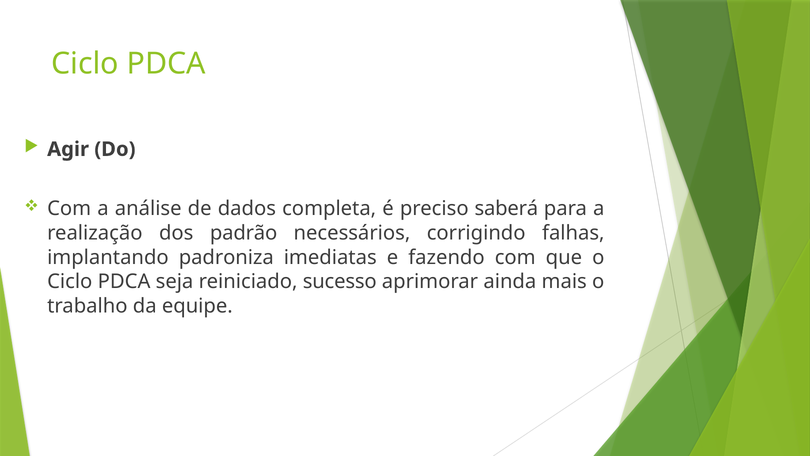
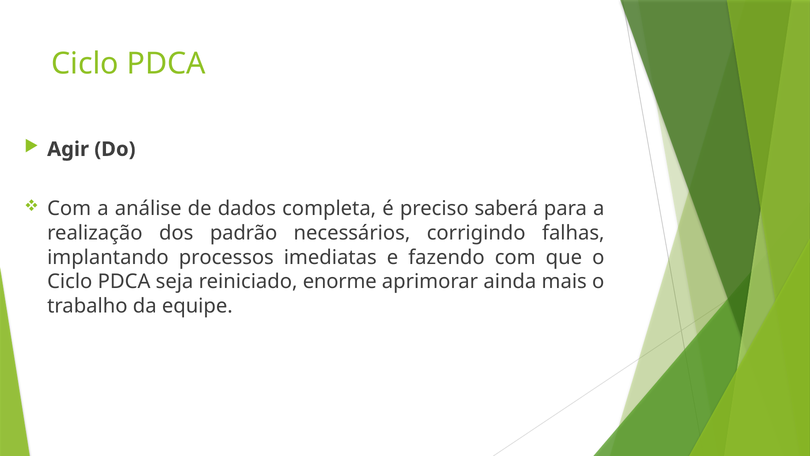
padroniza: padroniza -> processos (226, 257)
sucesso: sucesso -> enorme (340, 281)
